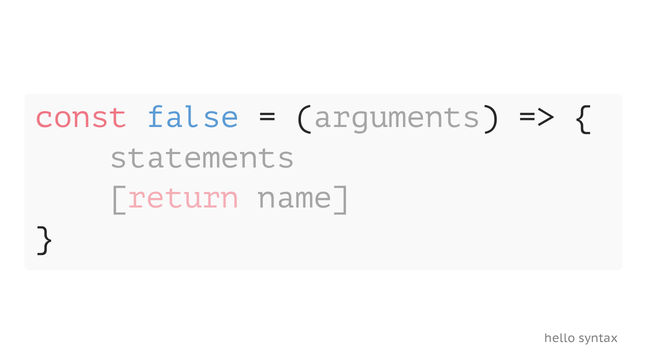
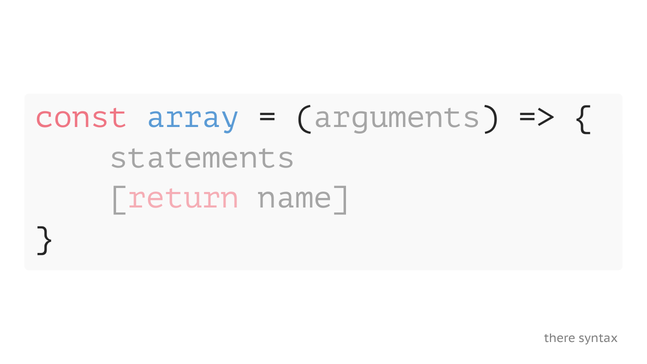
false: false -> array (193, 117)
hello: hello -> there (560, 338)
